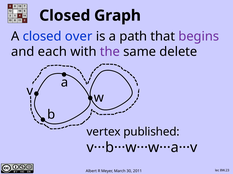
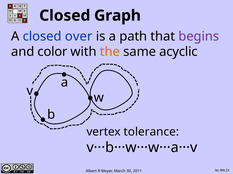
each: each -> color (52, 52)
the colour: purple -> orange (110, 52)
delete: delete -> acyclic (178, 52)
published: published -> tolerance (151, 132)
